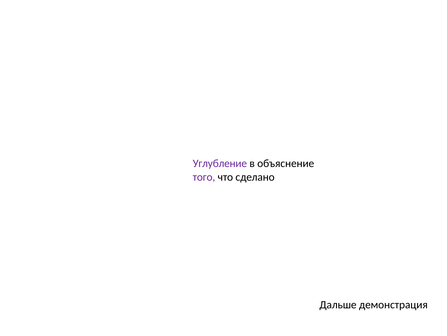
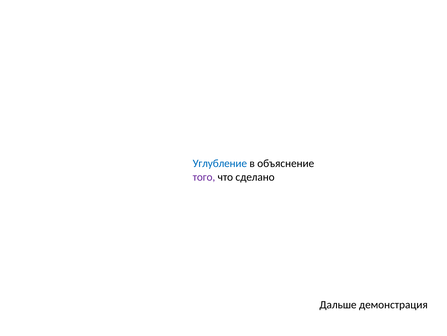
Углубление colour: purple -> blue (220, 163)
